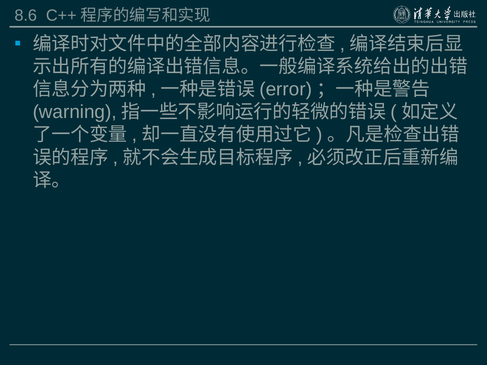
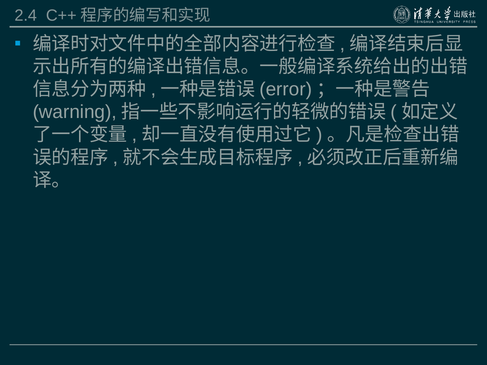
8.6: 8.6 -> 2.4 (26, 15)
